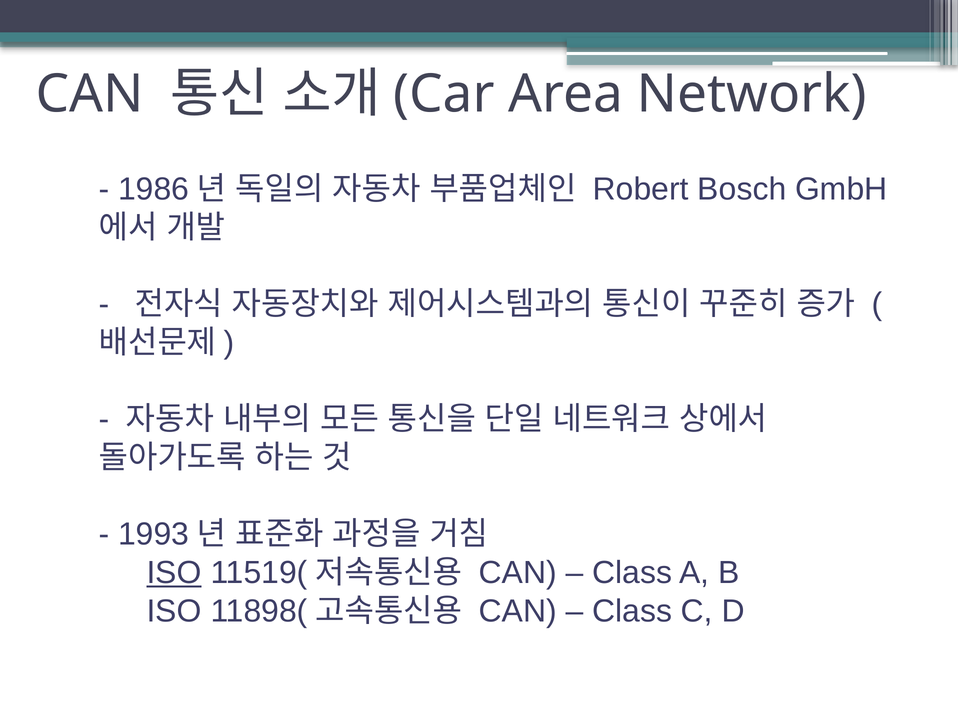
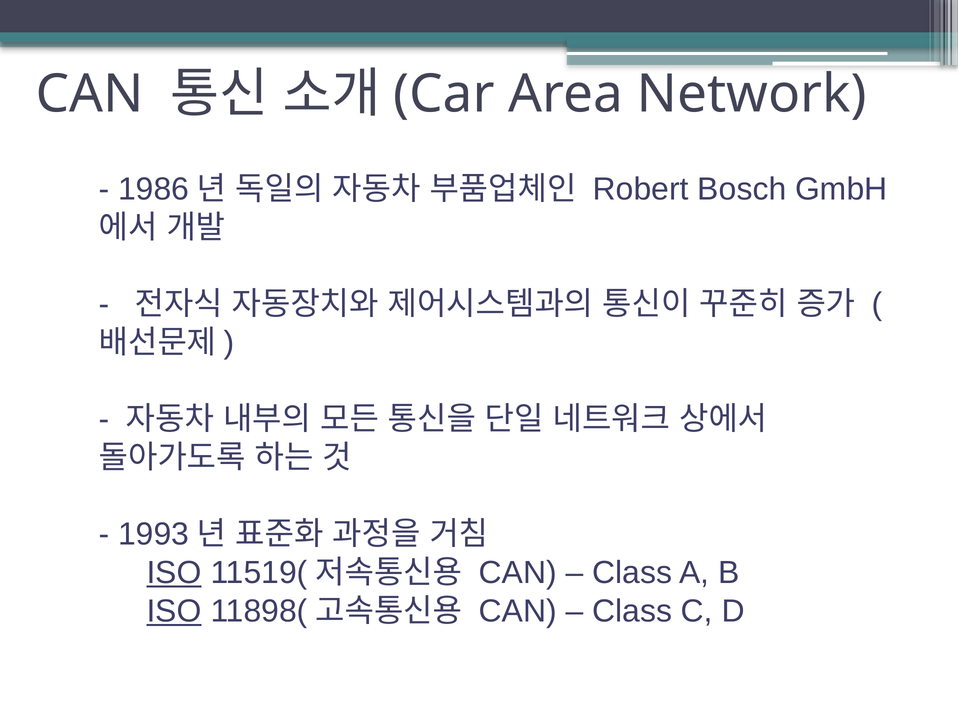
ISO underline: none -> present (174, 611)
